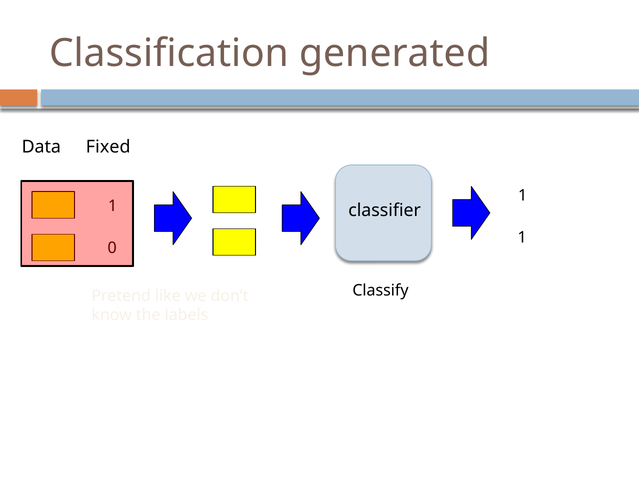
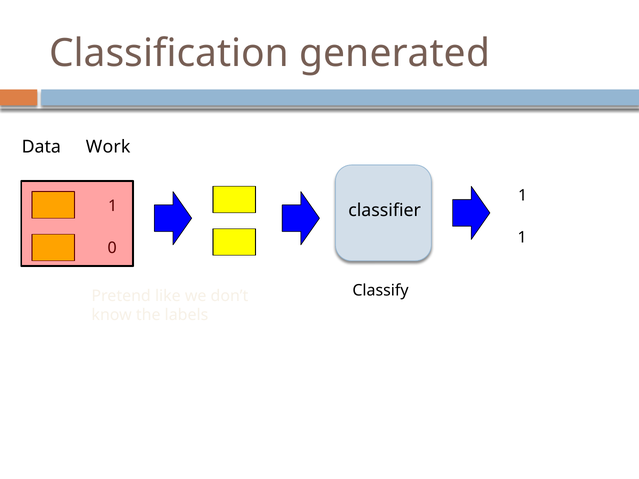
Fixed: Fixed -> Work (108, 147)
